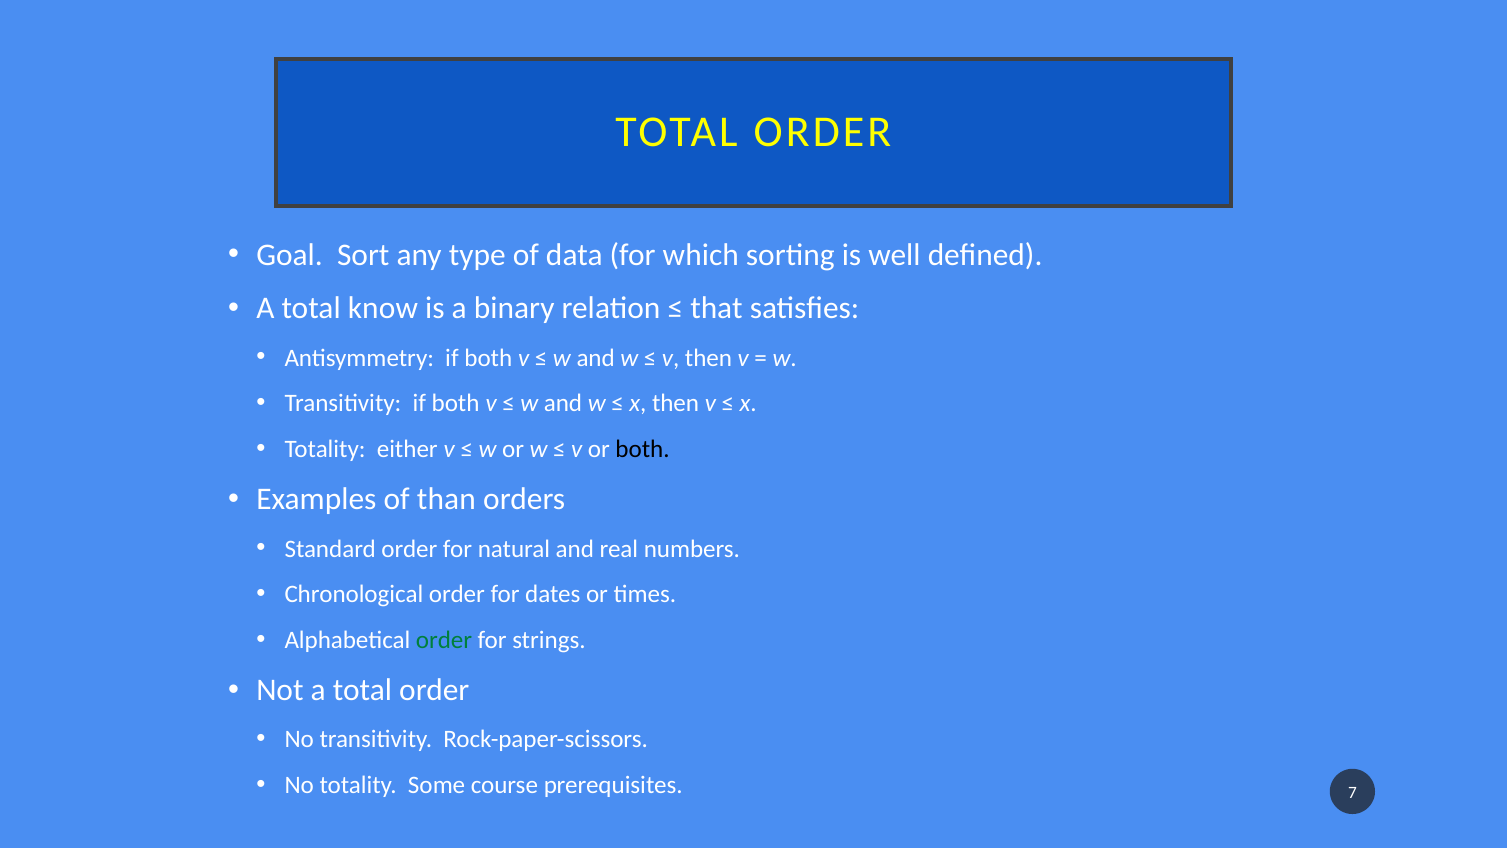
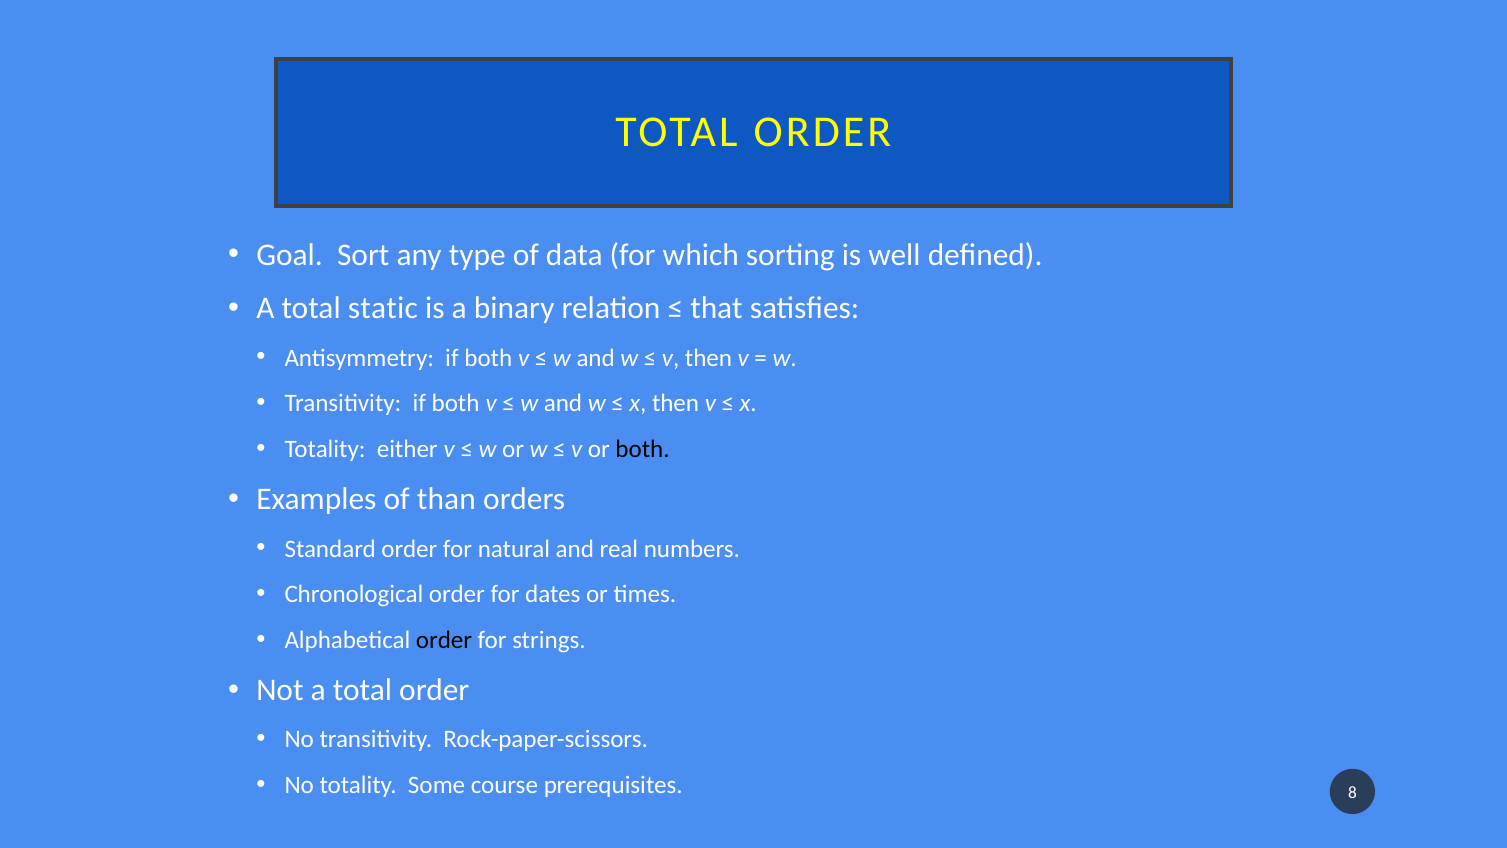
know: know -> static (383, 308)
order colour: green -> black (444, 640)
7: 7 -> 8 (1352, 792)
